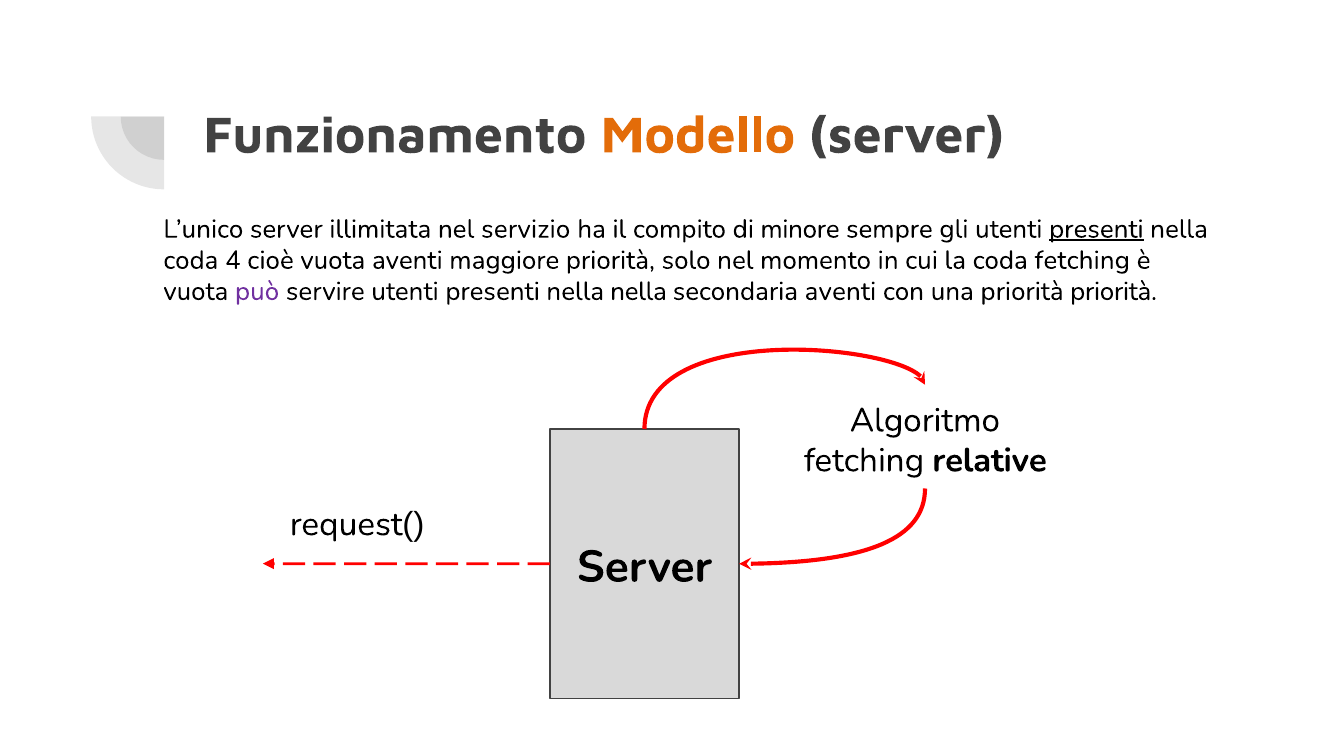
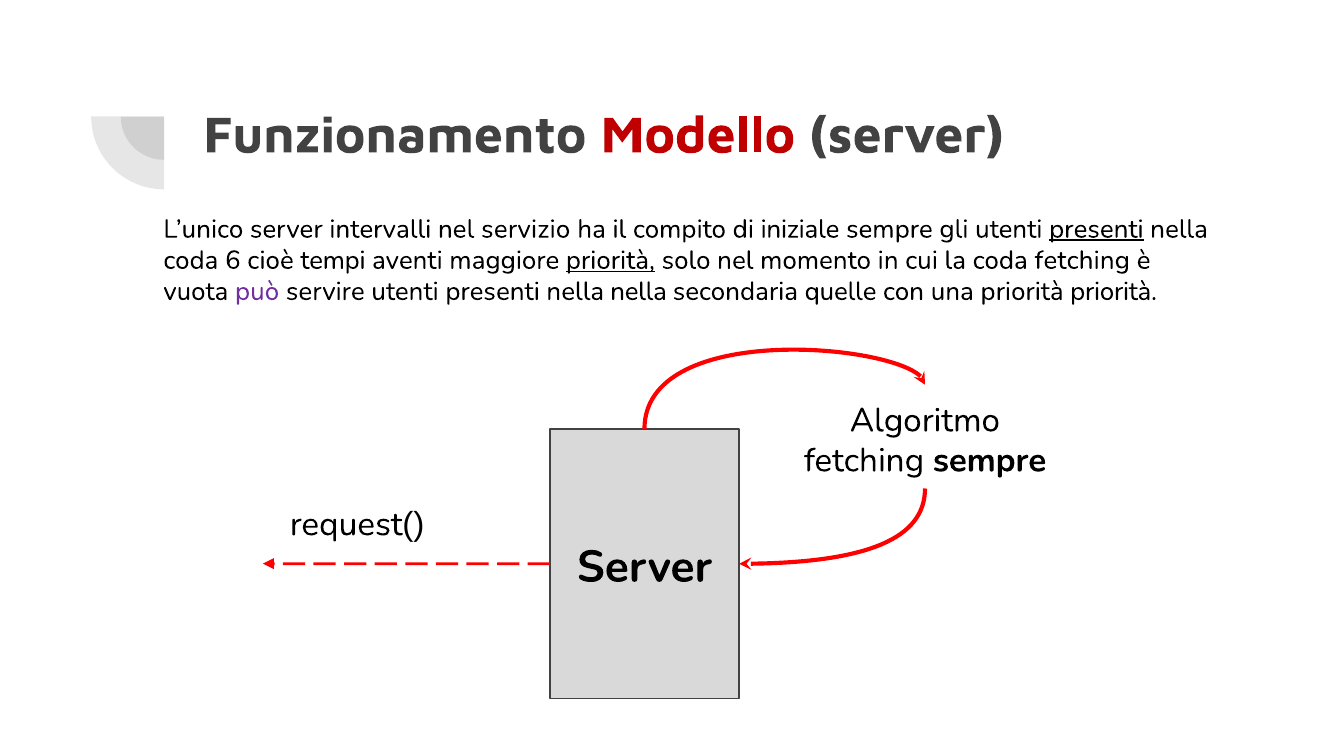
Modello colour: orange -> red (698, 135)
illimitata: illimitata -> intervalli (380, 229)
minore: minore -> iniziale (800, 229)
4: 4 -> 6 (233, 260)
cioè vuota: vuota -> tempi (333, 260)
priorità underline: none -> present (610, 260)
secondaria aventi: aventi -> quelle (841, 291)
fetching relative: relative -> sempre (990, 460)
